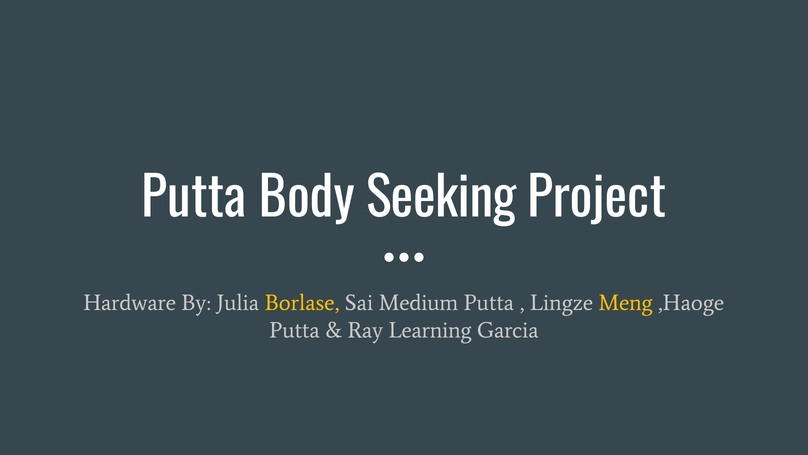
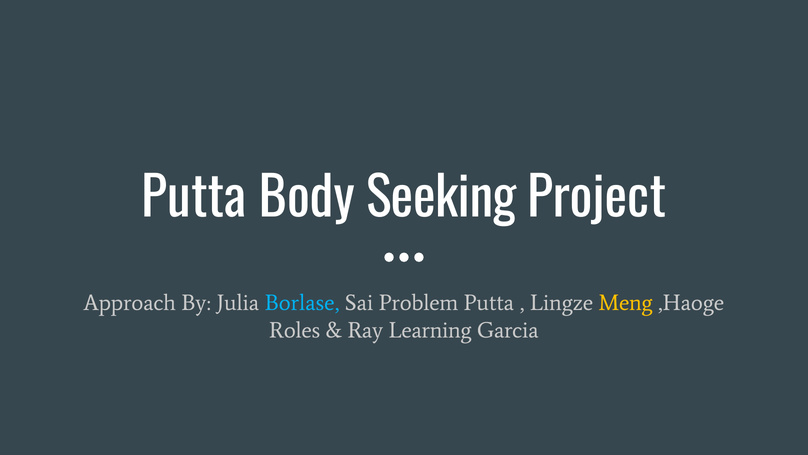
Hardware: Hardware -> Approach (130, 303)
Borlase colour: yellow -> light blue (302, 303)
Medium: Medium -> Problem (419, 303)
Putta: Putta -> Roles (295, 330)
